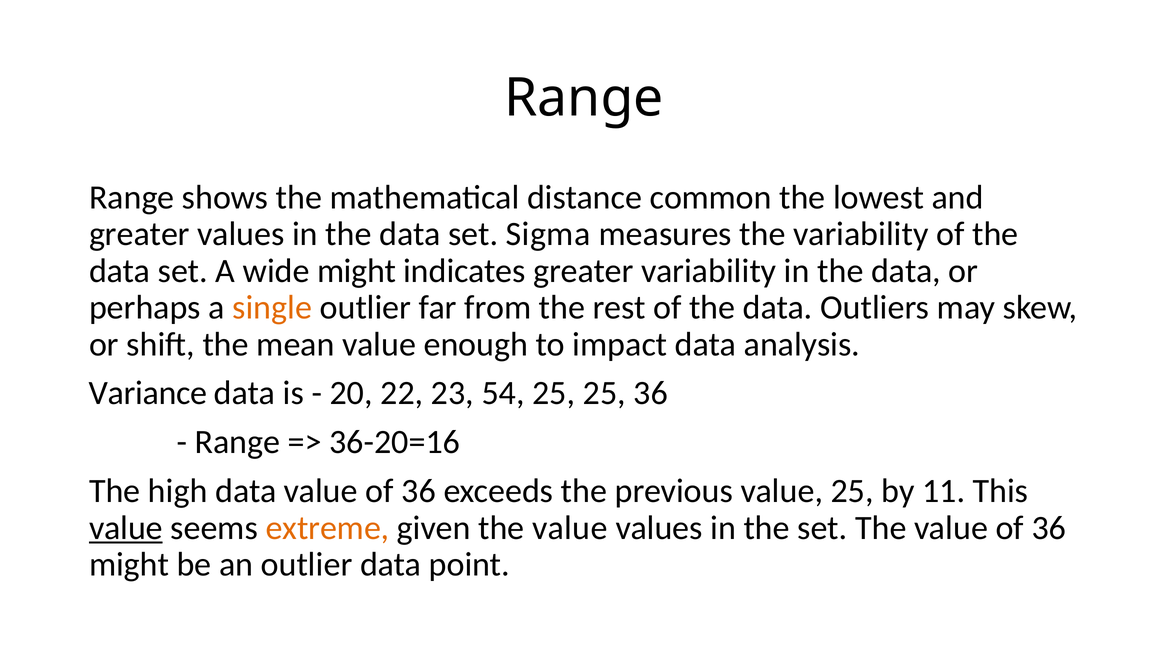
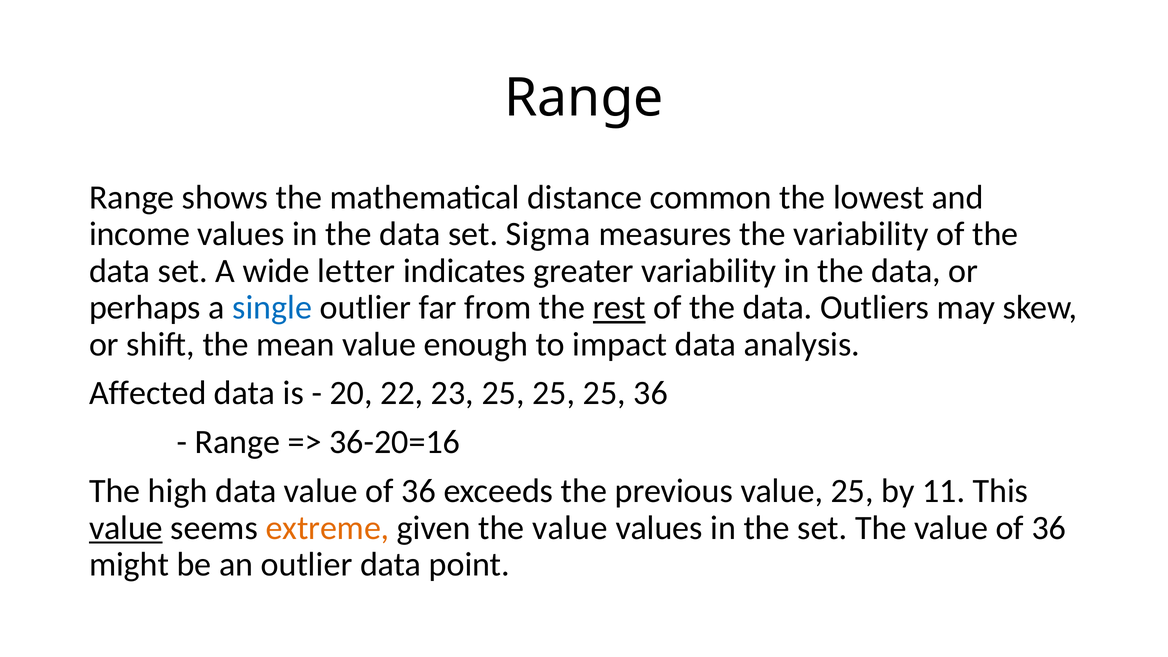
greater: greater -> income (140, 234)
wide might: might -> letter (356, 271)
single colour: orange -> blue (272, 308)
rest underline: none -> present (619, 308)
Variance: Variance -> Affected (148, 393)
23 54: 54 -> 25 (503, 393)
